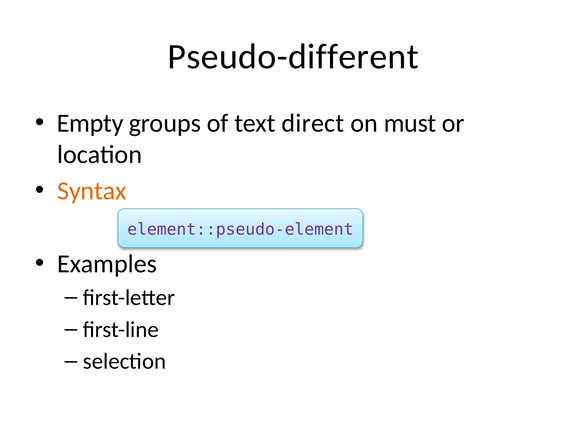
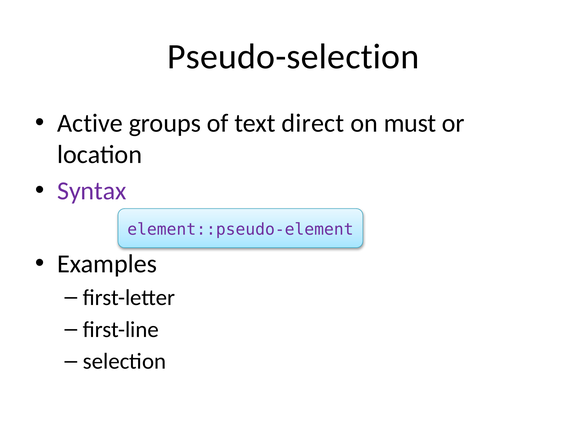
Pseudo-different: Pseudo-different -> Pseudo-selection (293, 57)
Empty: Empty -> Active (90, 123)
Syntax colour: orange -> purple (92, 191)
